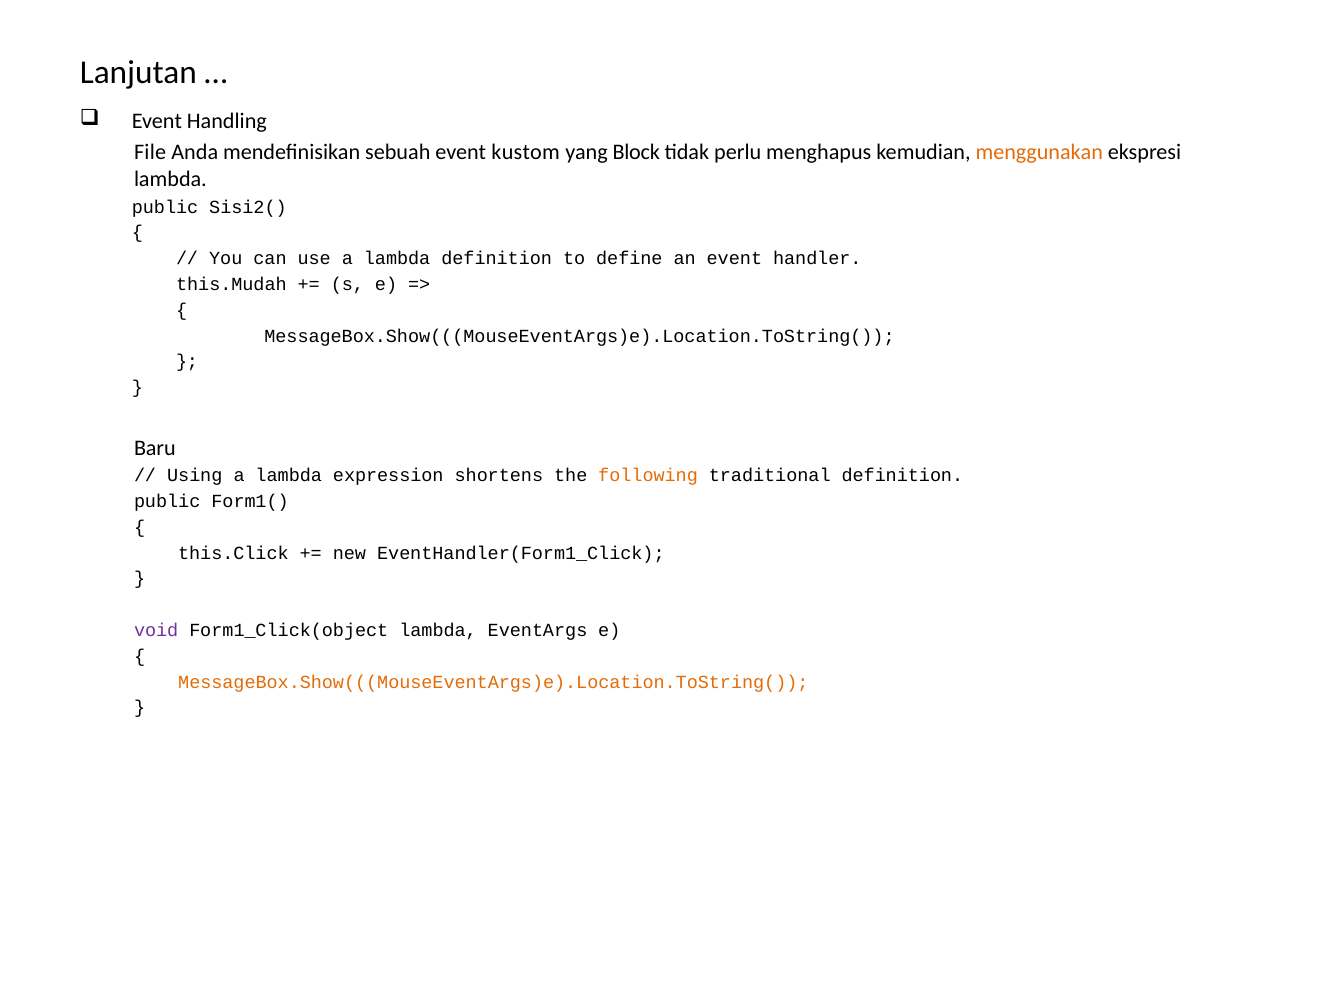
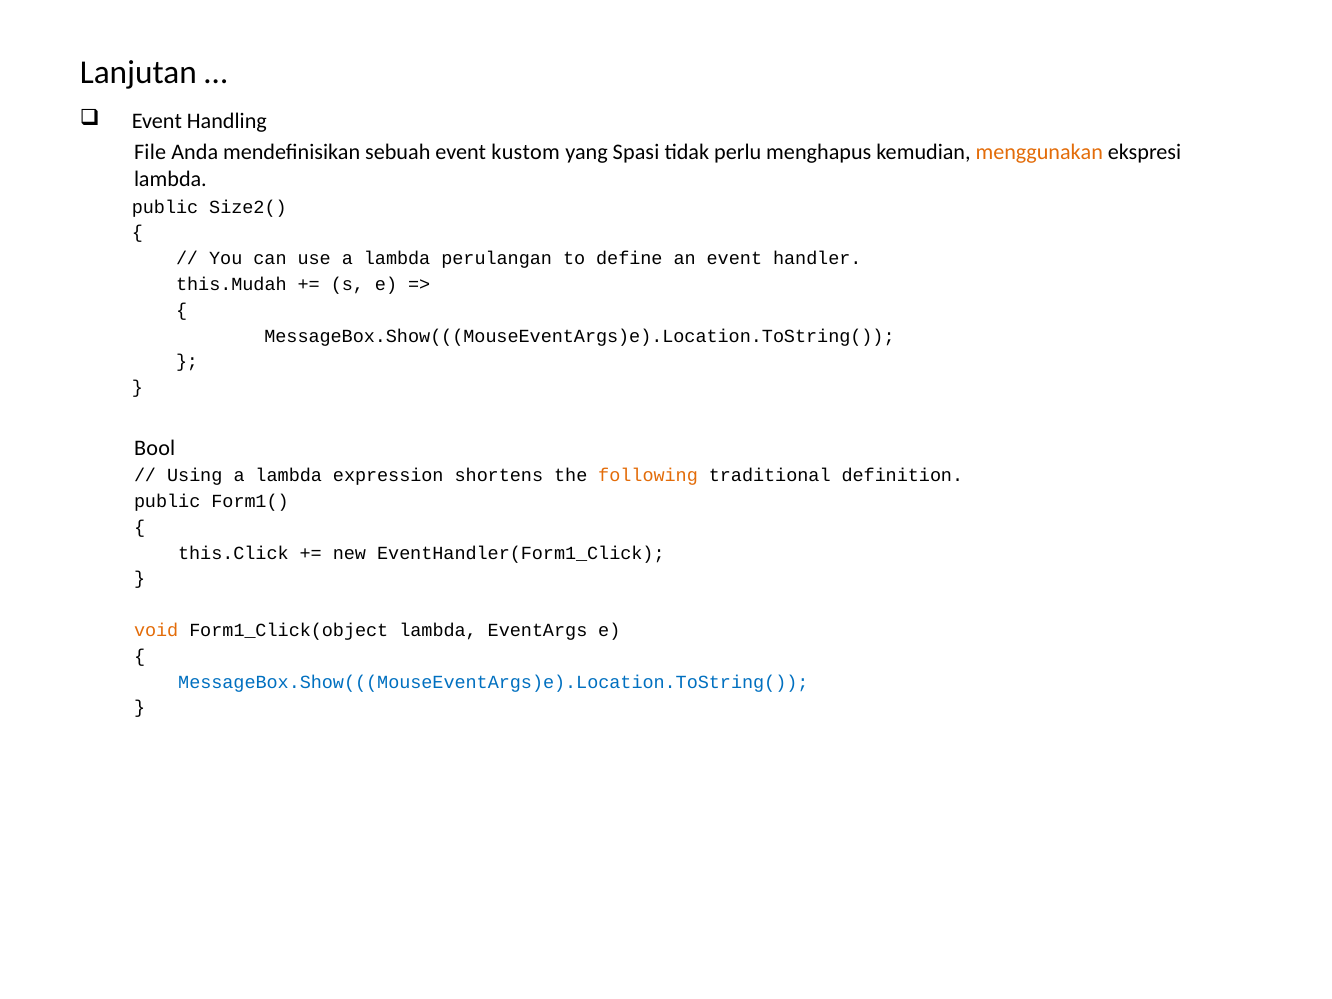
Block: Block -> Spasi (636, 153)
Sisi2(: Sisi2( -> Size2( (248, 207)
lambda definition: definition -> perulangan (497, 259)
Baru: Baru -> Bool (155, 448)
void colour: purple -> orange (156, 630)
MessageBox.Show(((MouseEventArgs)e).Location.ToString( colour: orange -> blue (493, 682)
